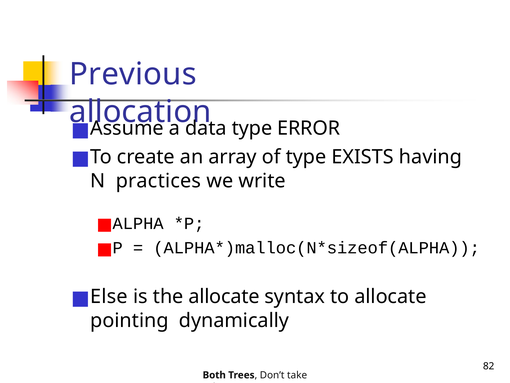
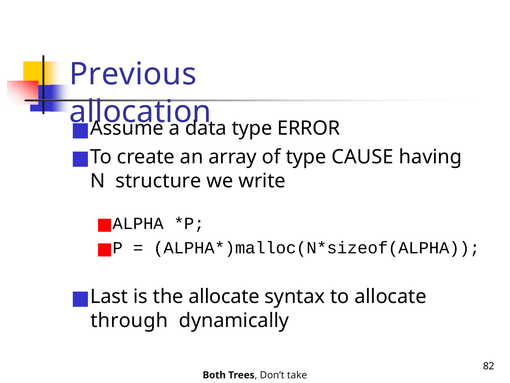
EXISTS: EXISTS -> CAUSE (363, 157)
practices: practices -> structure (158, 181)
Else: Else -> Last (109, 296)
pointing: pointing -> through (129, 320)
